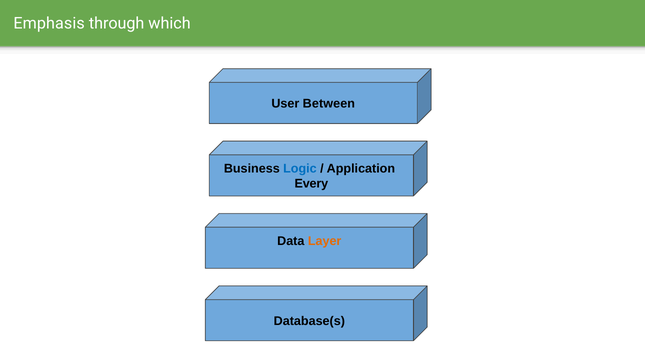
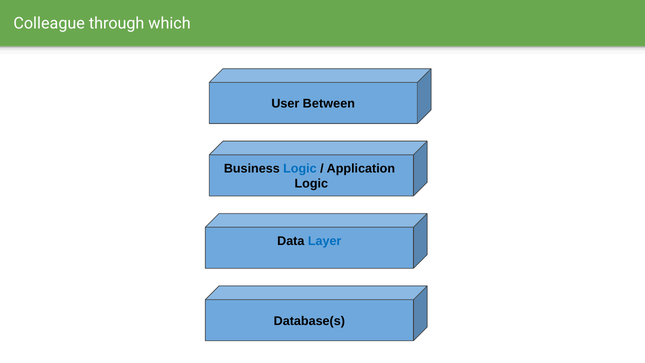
Emphasis: Emphasis -> Colleague (49, 24)
Every: Every -> Logic (311, 184)
Layer colour: orange -> blue (325, 241)
